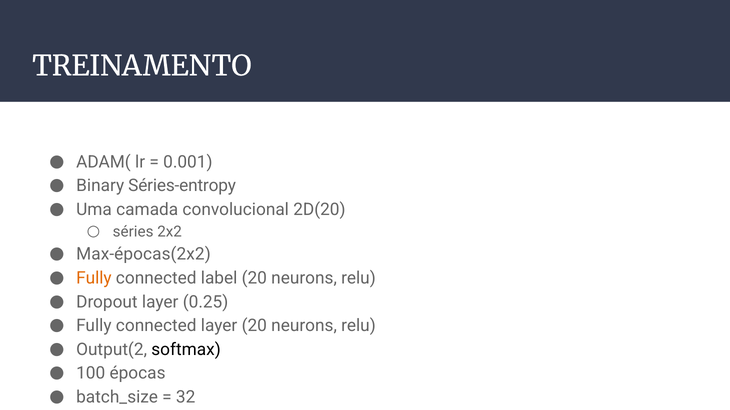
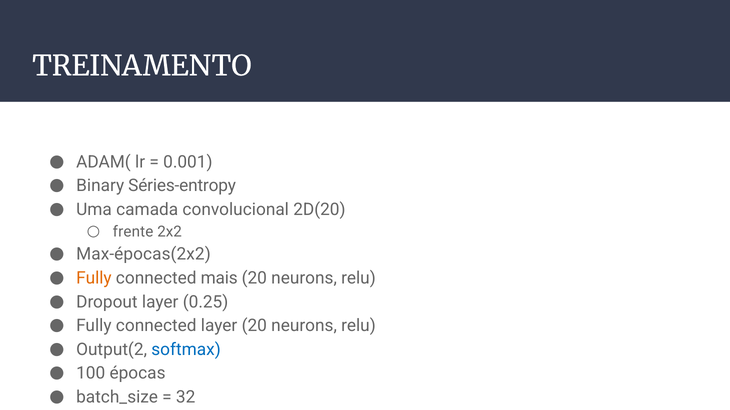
séries: séries -> frente (133, 232)
label: label -> mais (219, 278)
softmax colour: black -> blue (186, 350)
